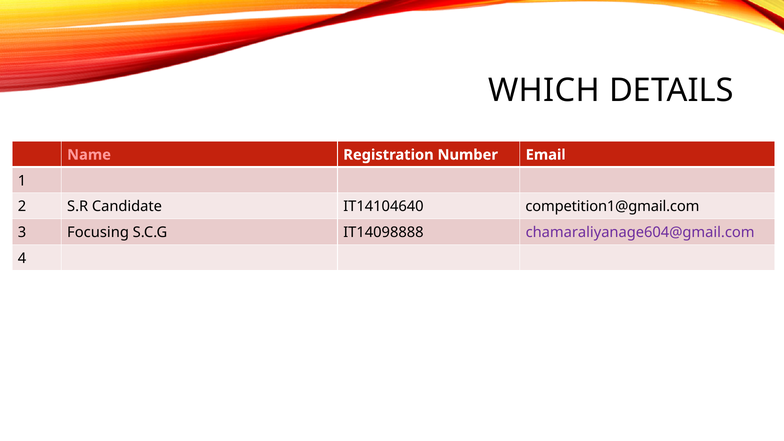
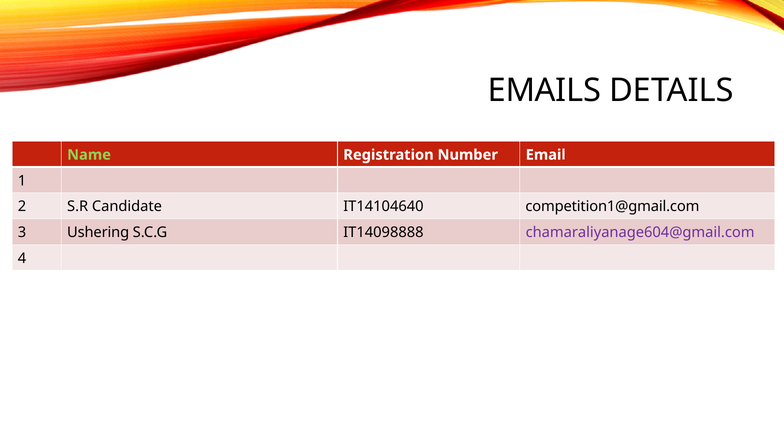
WHICH: WHICH -> EMAILS (544, 90)
Name colour: pink -> light green (89, 155)
Focusing: Focusing -> Ushering (98, 233)
